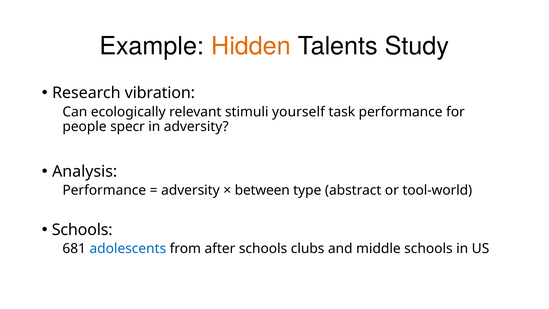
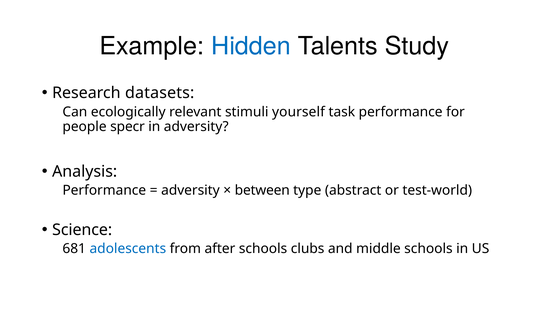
Hidden colour: orange -> blue (251, 46)
vibration: vibration -> datasets (160, 93)
tool-world: tool-world -> test-world (437, 190)
Schools: Schools -> Science (82, 230)
